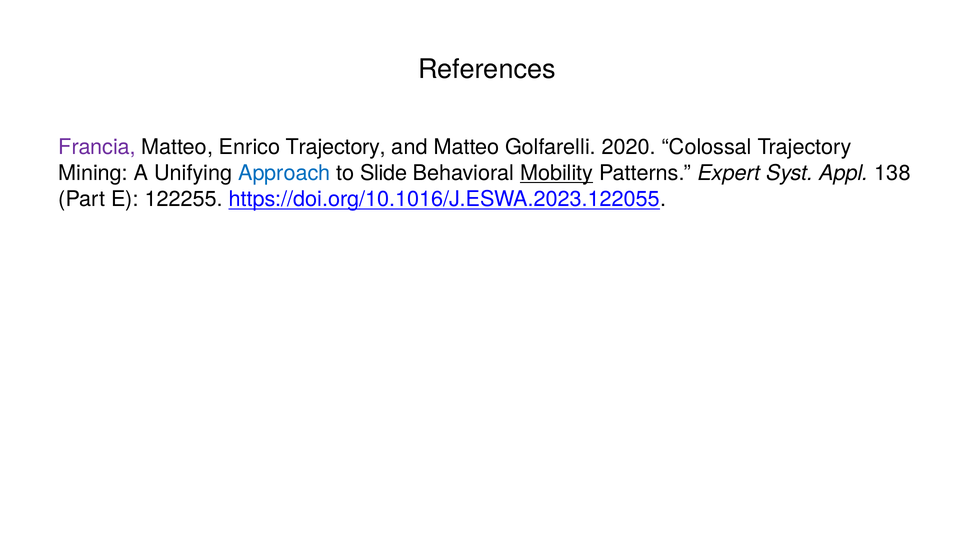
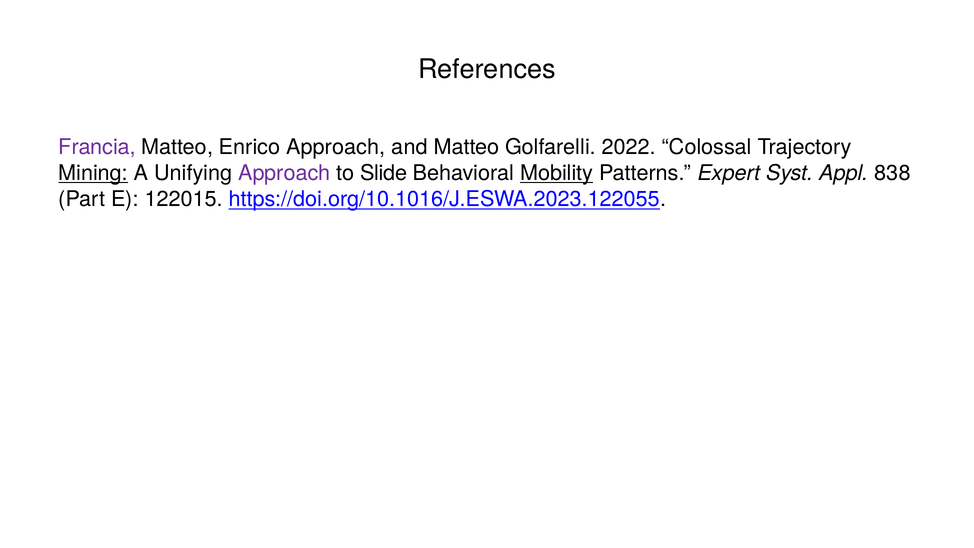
Enrico Trajectory: Trajectory -> Approach (336, 147)
2020: 2020 -> 2022 (629, 147)
Mining underline: none -> present (93, 173)
Approach colour: blue -> purple (284, 173)
138: 138 -> 838 (893, 173)
122255: 122255 -> 122015 (184, 199)
